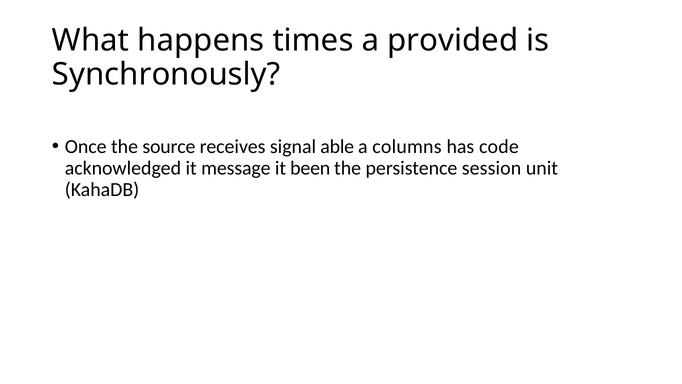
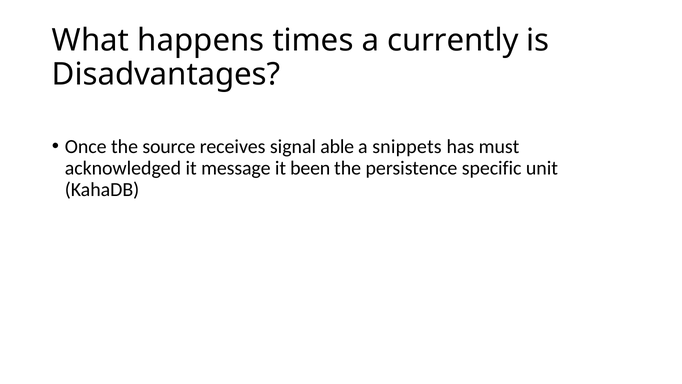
provided: provided -> currently (453, 40)
Synchronously: Synchronously -> Disadvantages (166, 74)
columns: columns -> snippets (407, 146)
code: code -> must (499, 146)
session: session -> specific (492, 168)
